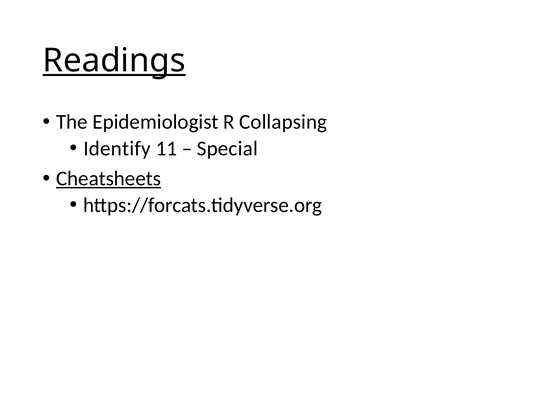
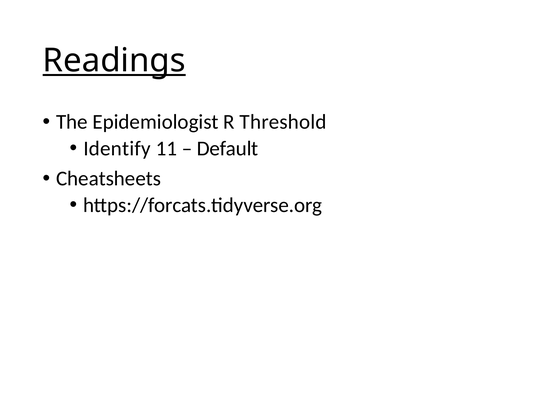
Collapsing: Collapsing -> Threshold (283, 122)
Special: Special -> Default (228, 148)
Cheatsheets underline: present -> none (109, 179)
